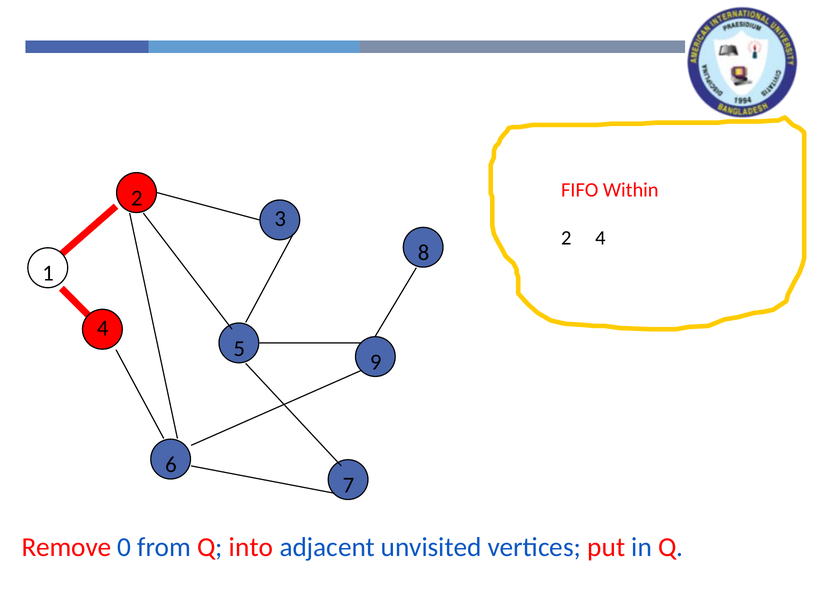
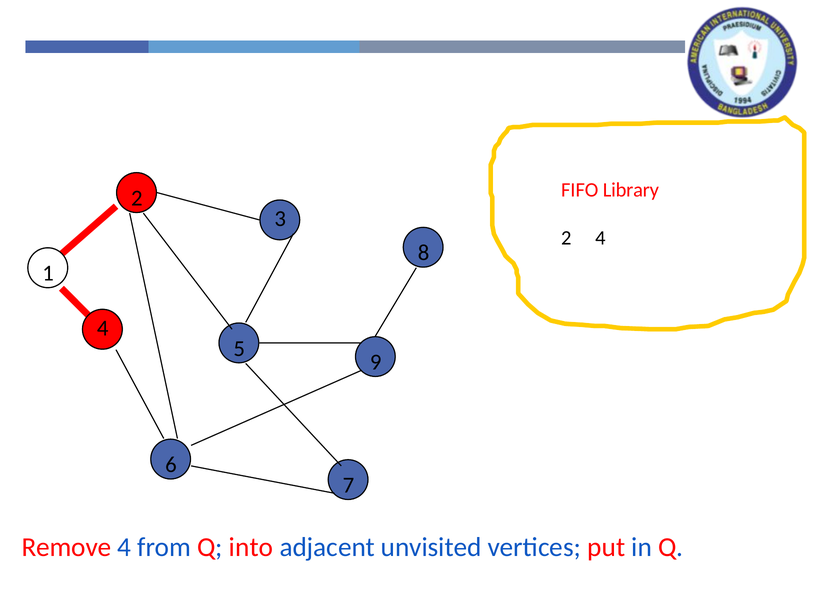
Within: Within -> Library (631, 190)
Remove 0: 0 -> 4 (124, 547)
